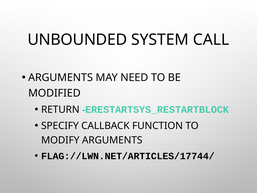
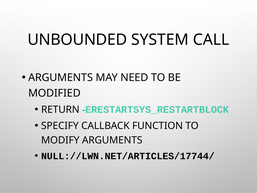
FLAG://LWN.NET/ARTICLES/17744/: FLAG://LWN.NET/ARTICLES/17744/ -> NULL://LWN.NET/ARTICLES/17744/ (128, 156)
